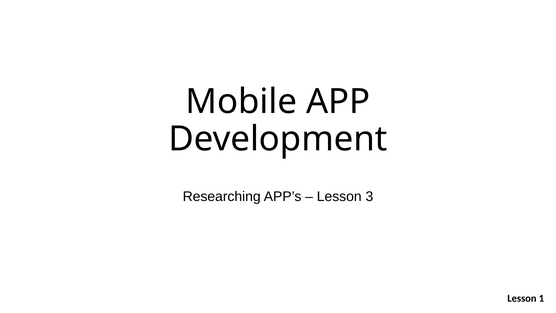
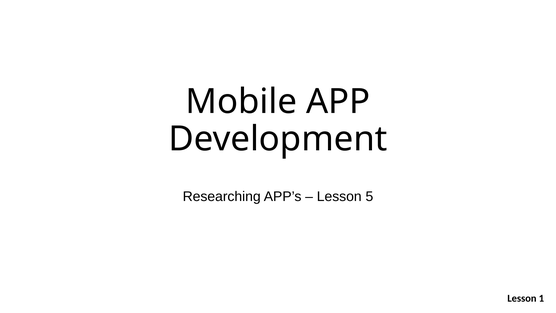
3: 3 -> 5 (369, 196)
